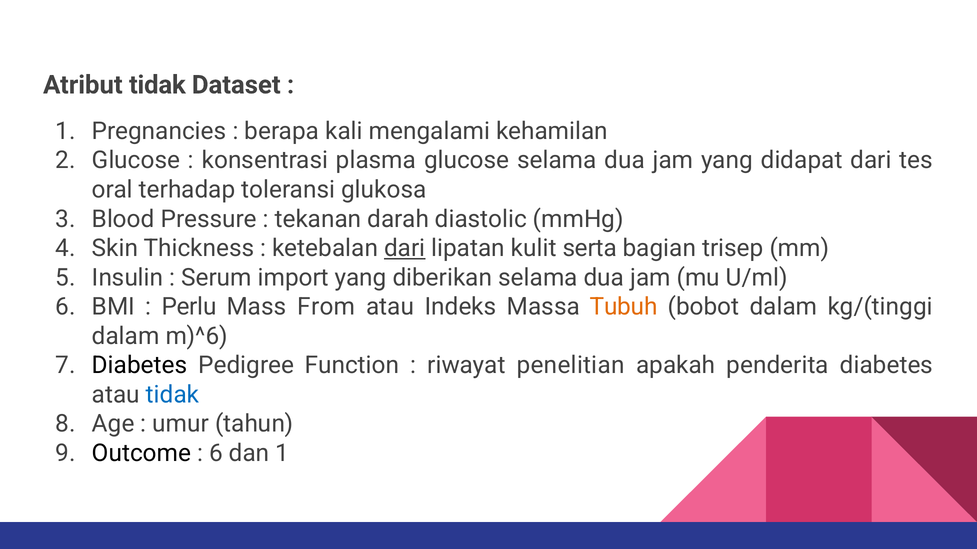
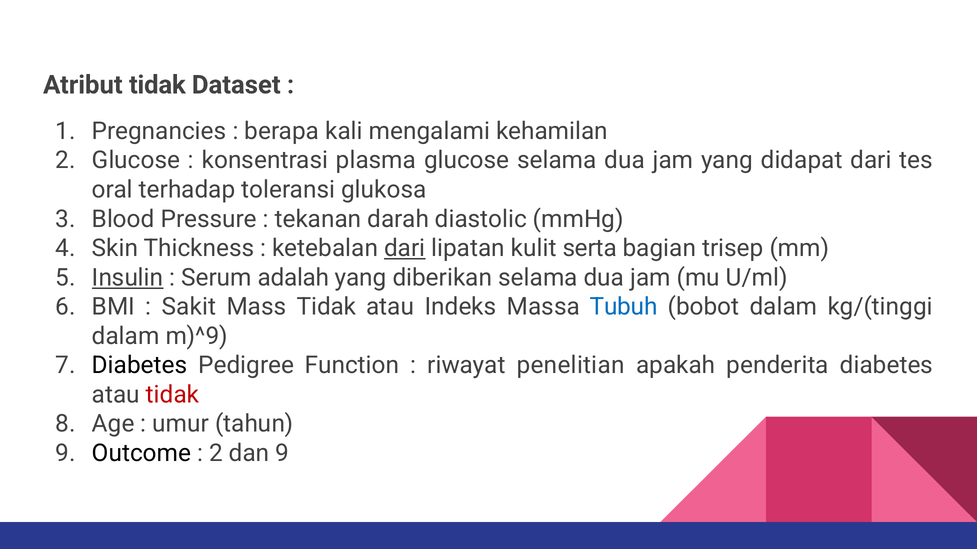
Insulin underline: none -> present (128, 278)
import: import -> adalah (293, 278)
Perlu: Perlu -> Sakit (189, 307)
Mass From: From -> Tidak (326, 307)
Tubuh colour: orange -> blue (624, 307)
m)^6: m)^6 -> m)^9 (197, 336)
tidak colour: blue -> red (173, 395)
6: 6 -> 2 (216, 454)
dan 1: 1 -> 9 (282, 454)
